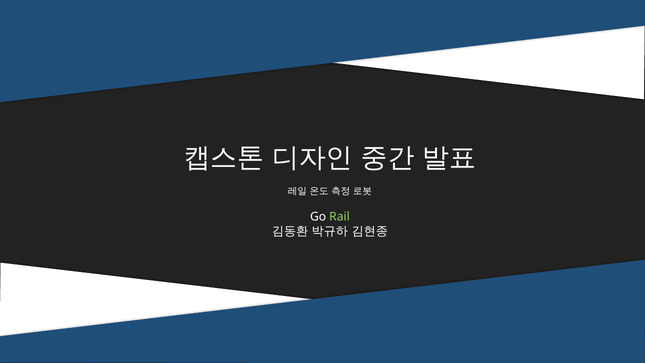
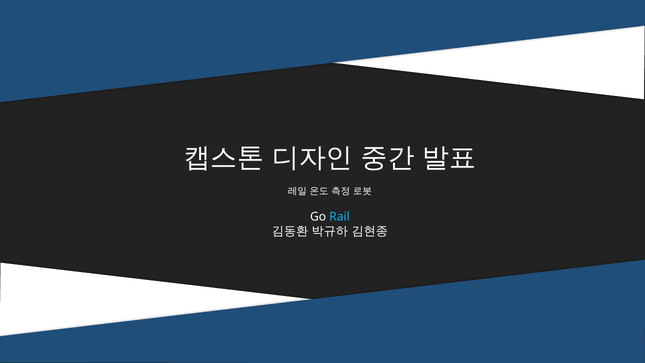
Rail colour: light green -> light blue (340, 216)
